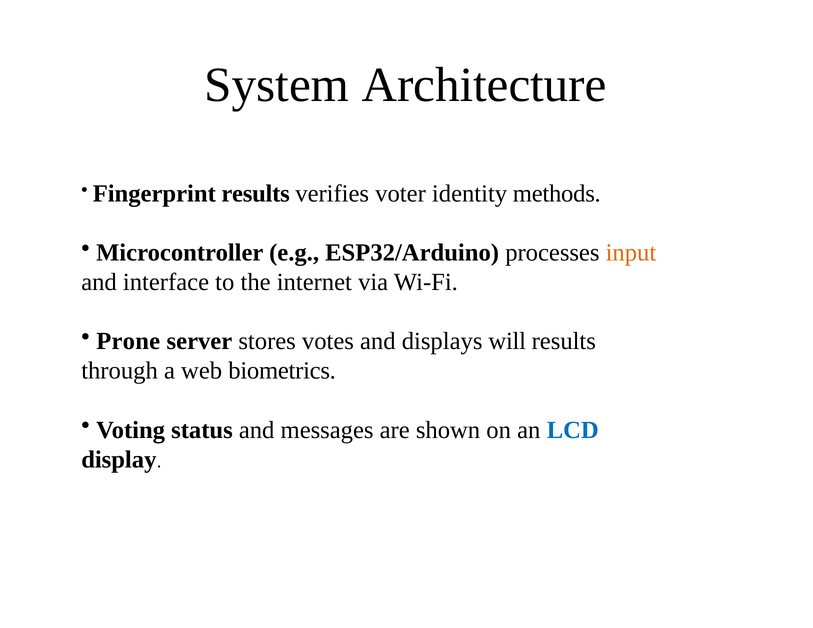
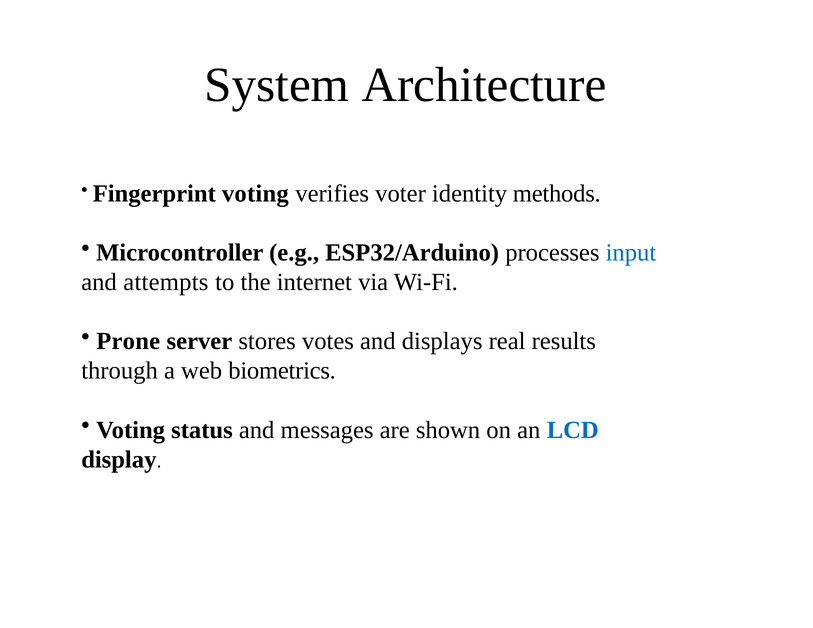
Fingerprint results: results -> voting (255, 194)
input colour: orange -> blue (631, 253)
interface: interface -> attempts (166, 282)
will: will -> real (507, 341)
